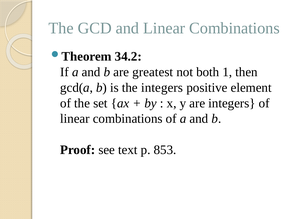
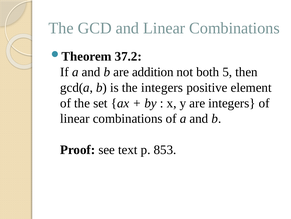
34.2: 34.2 -> 37.2 (128, 56)
greatest: greatest -> addition (153, 72)
1: 1 -> 5 (227, 72)
